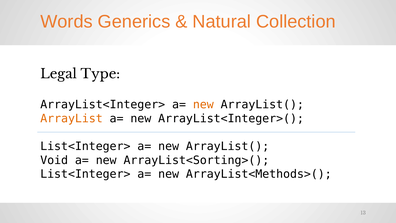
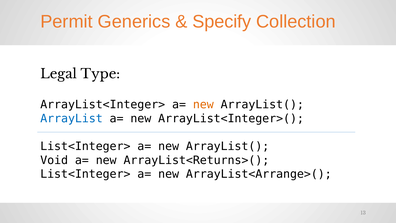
Words: Words -> Permit (66, 22)
Natural: Natural -> Specify (222, 22)
ArrayList colour: orange -> blue (72, 118)
ArrayList<Sorting>(: ArrayList<Sorting>( -> ArrayList<Returns>( (196, 160)
ArrayList<Methods>(: ArrayList<Methods>( -> ArrayList<Arrange>( (259, 174)
